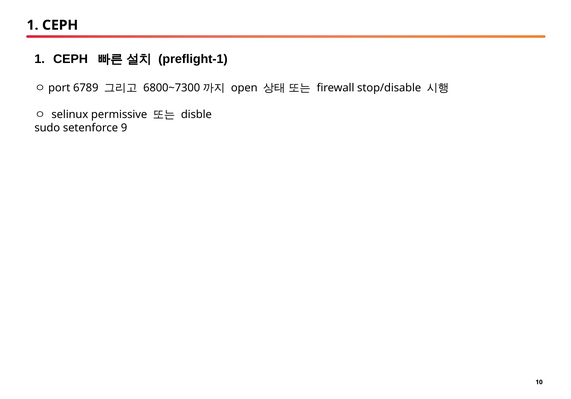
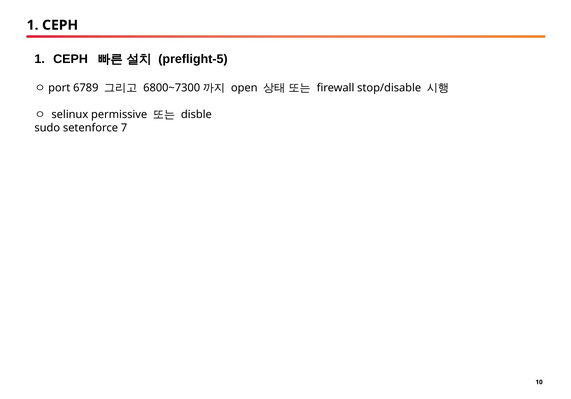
preflight-1: preflight-1 -> preflight-5 (193, 59)
9: 9 -> 7 (124, 128)
